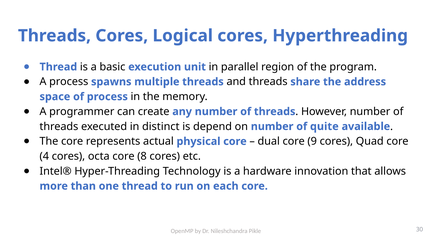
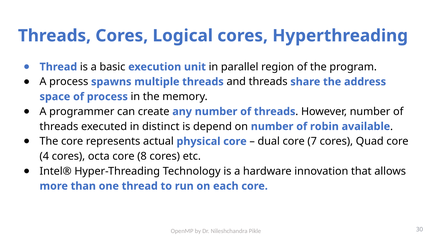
quite: quite -> robin (324, 126)
9: 9 -> 7 (312, 141)
